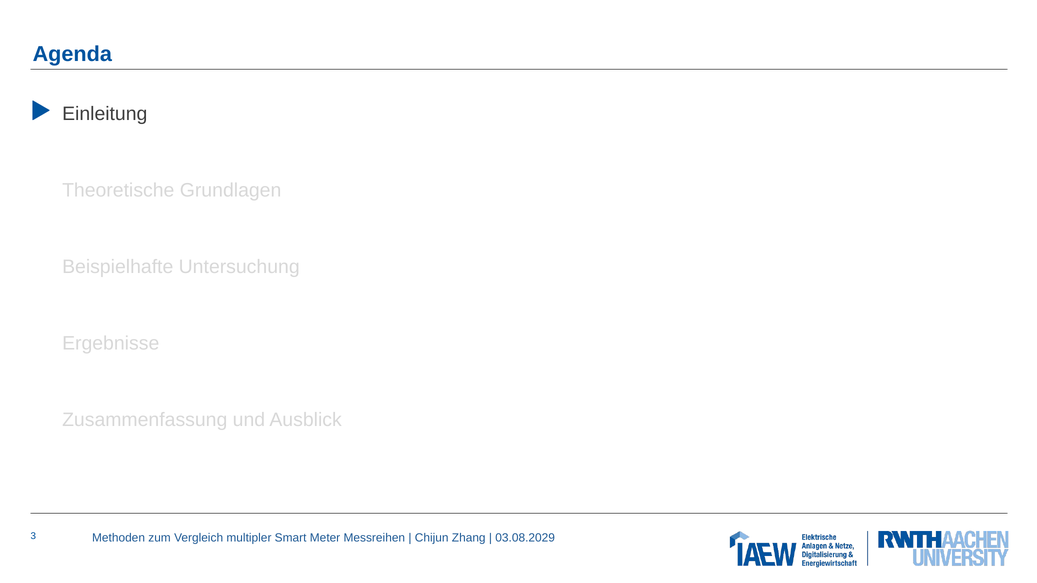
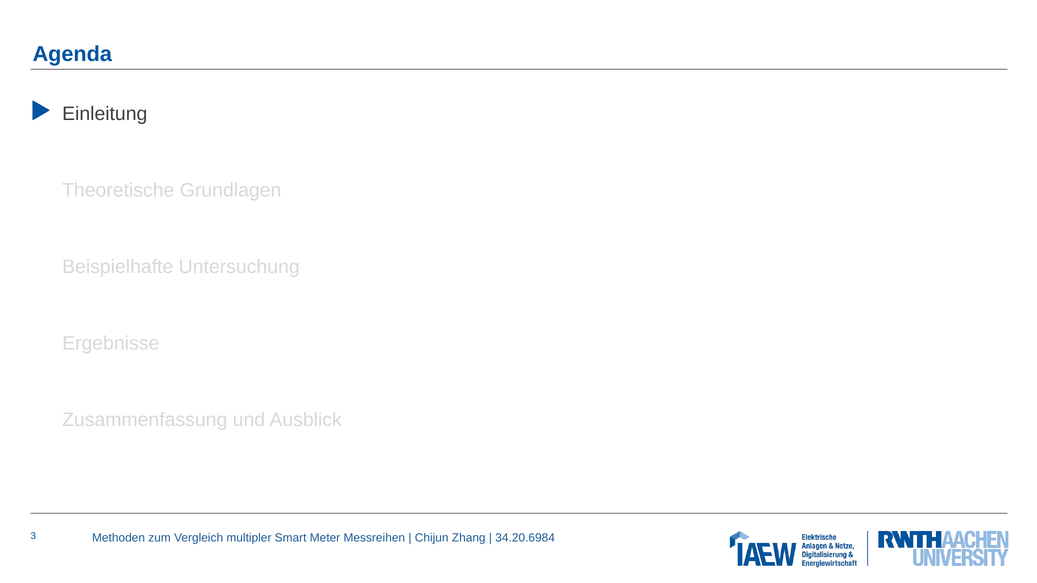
03.08.2029: 03.08.2029 -> 34.20.6984 (525, 538)
